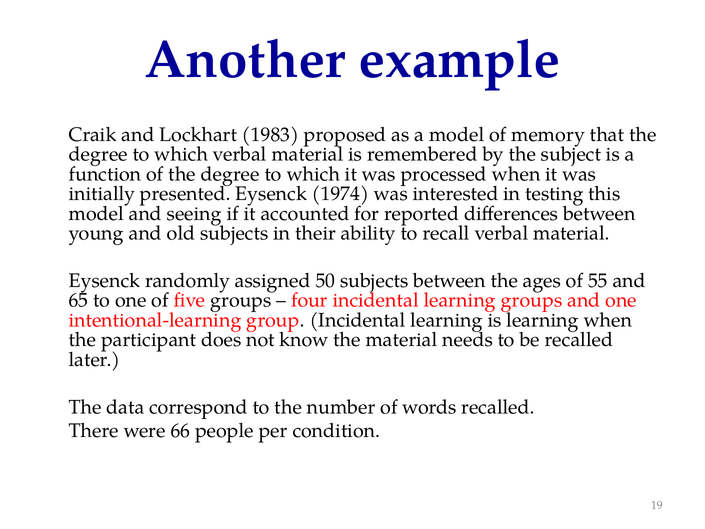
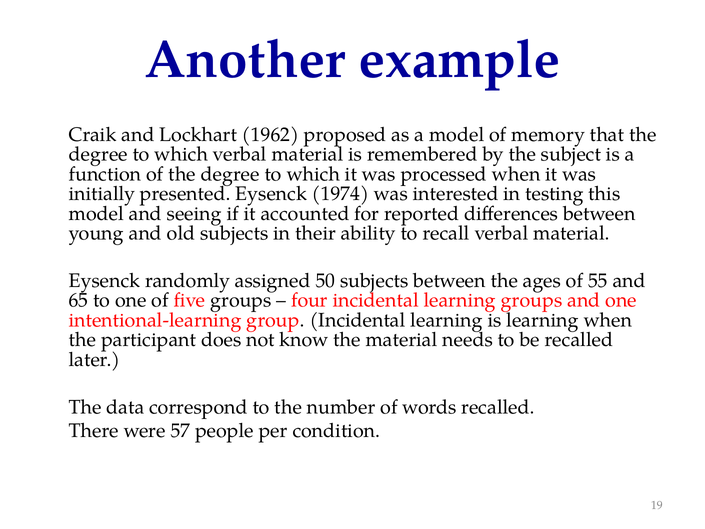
1983: 1983 -> 1962 (271, 135)
66: 66 -> 57 (180, 430)
